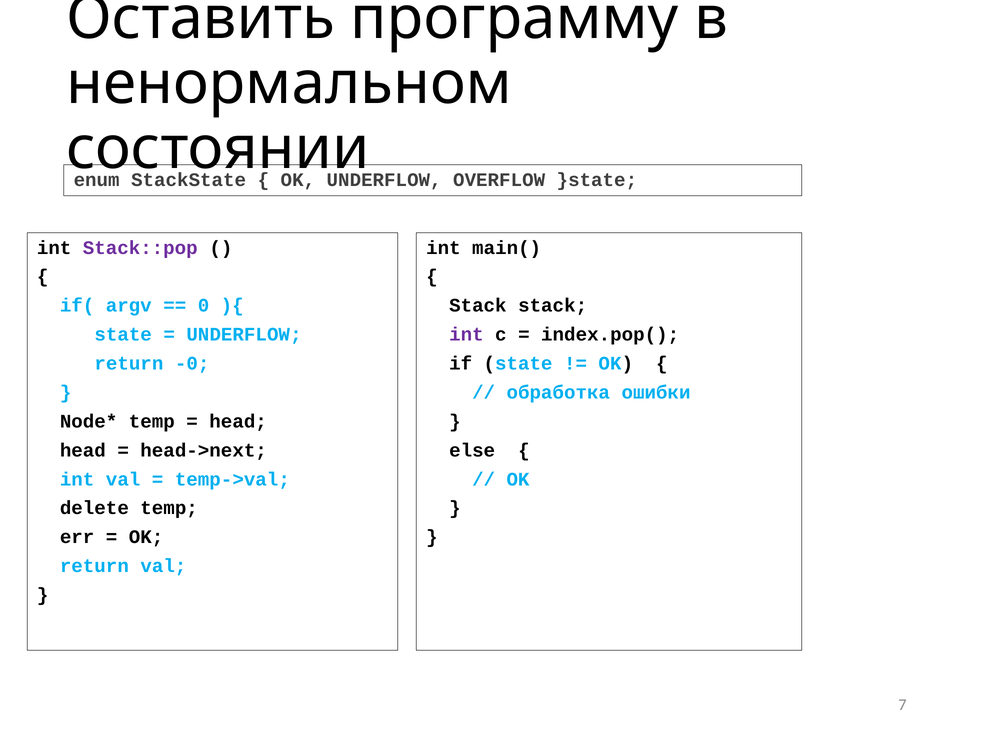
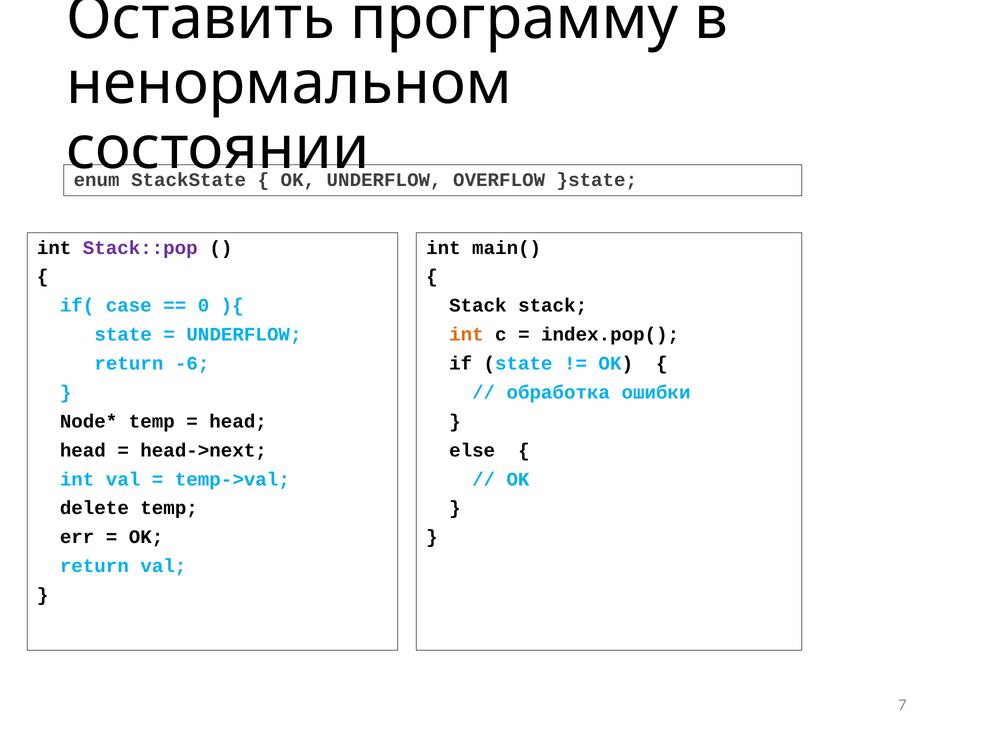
argv: argv -> case (129, 306)
int colour: purple -> orange (466, 335)
-0: -0 -> -6 (192, 363)
